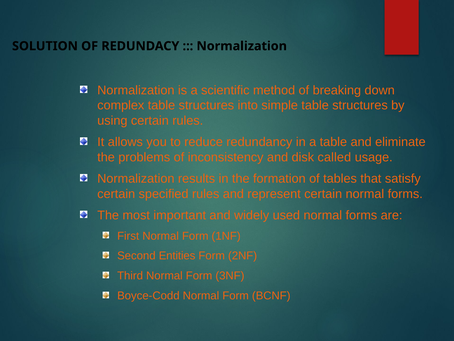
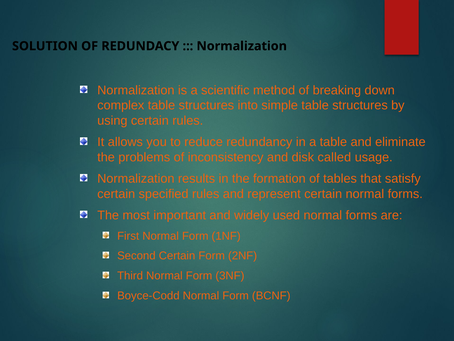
Second Entities: Entities -> Certain (177, 256)
